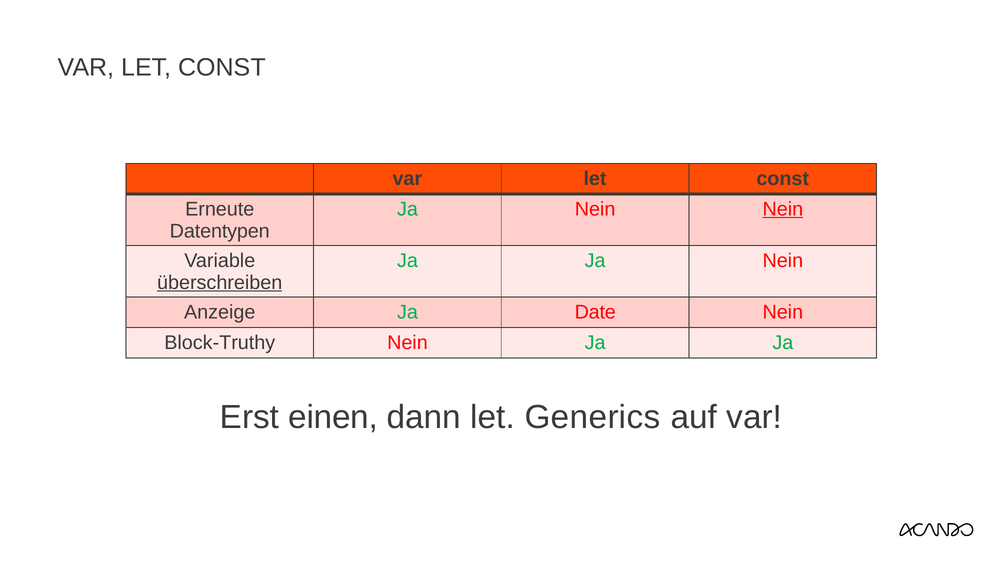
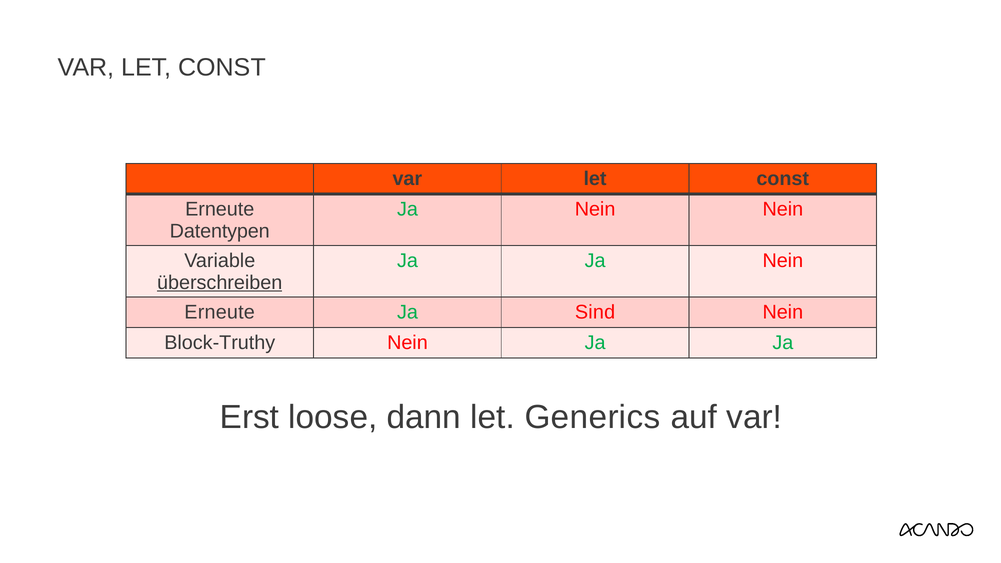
Nein underline: present -> none (783, 209)
Anzeige: Anzeige -> Erneute (220, 312)
Date: Date -> Sind (595, 312)
einen: einen -> loose (333, 417)
